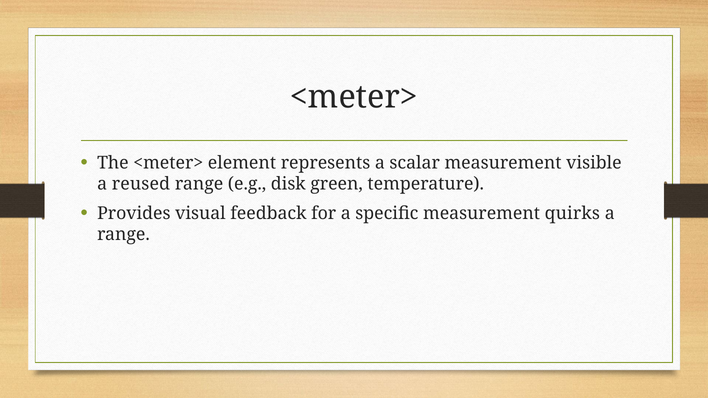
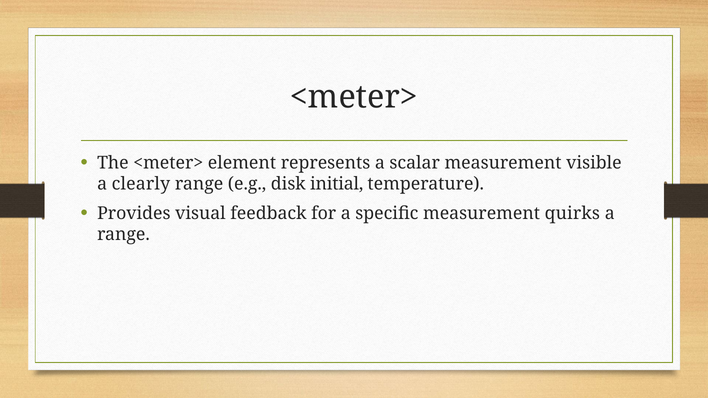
reused: reused -> clearly (141, 184)
green: green -> initial (337, 184)
